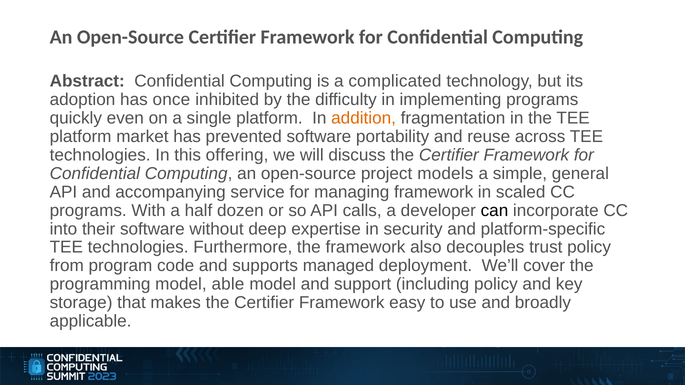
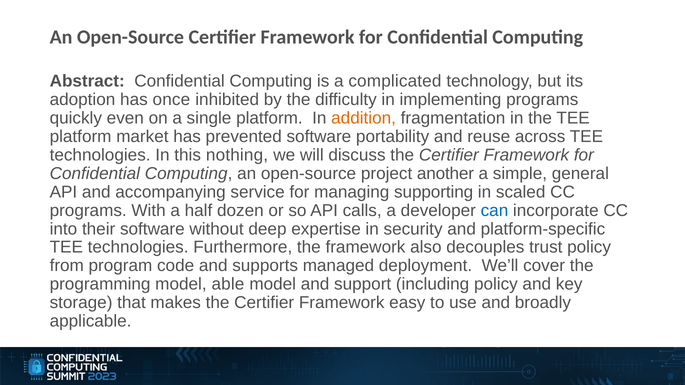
offering: offering -> nothing (237, 155)
models: models -> another (445, 174)
managing framework: framework -> supporting (434, 192)
can colour: black -> blue (494, 211)
